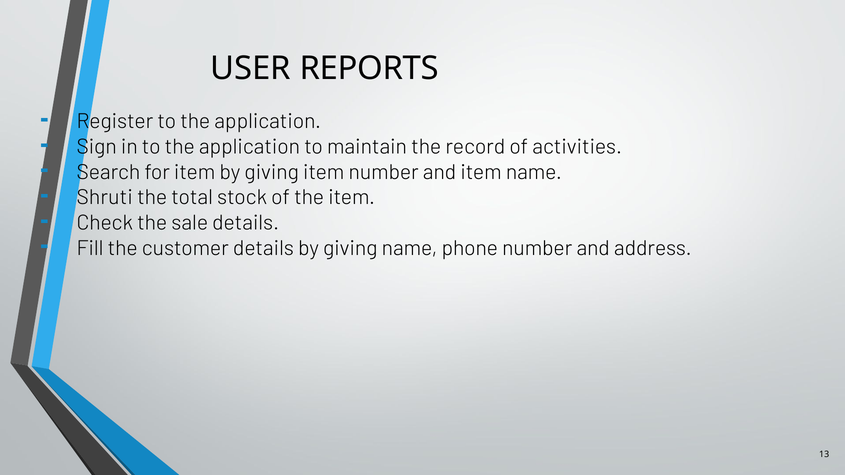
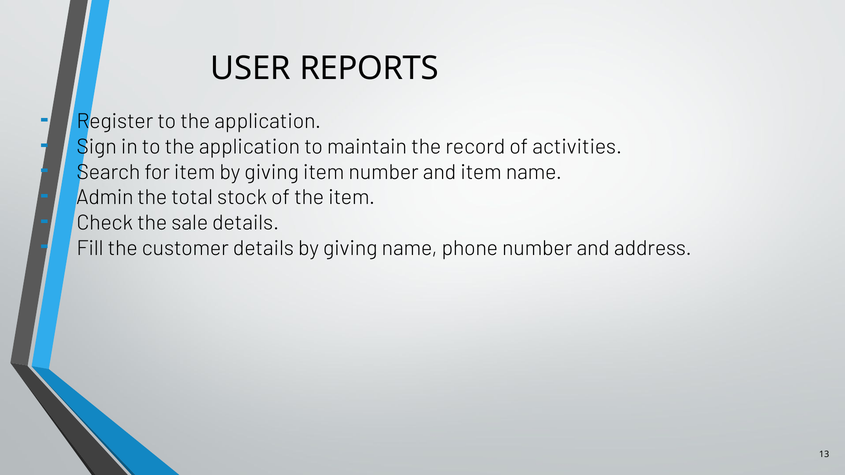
Shruti: Shruti -> Admin (105, 198)
